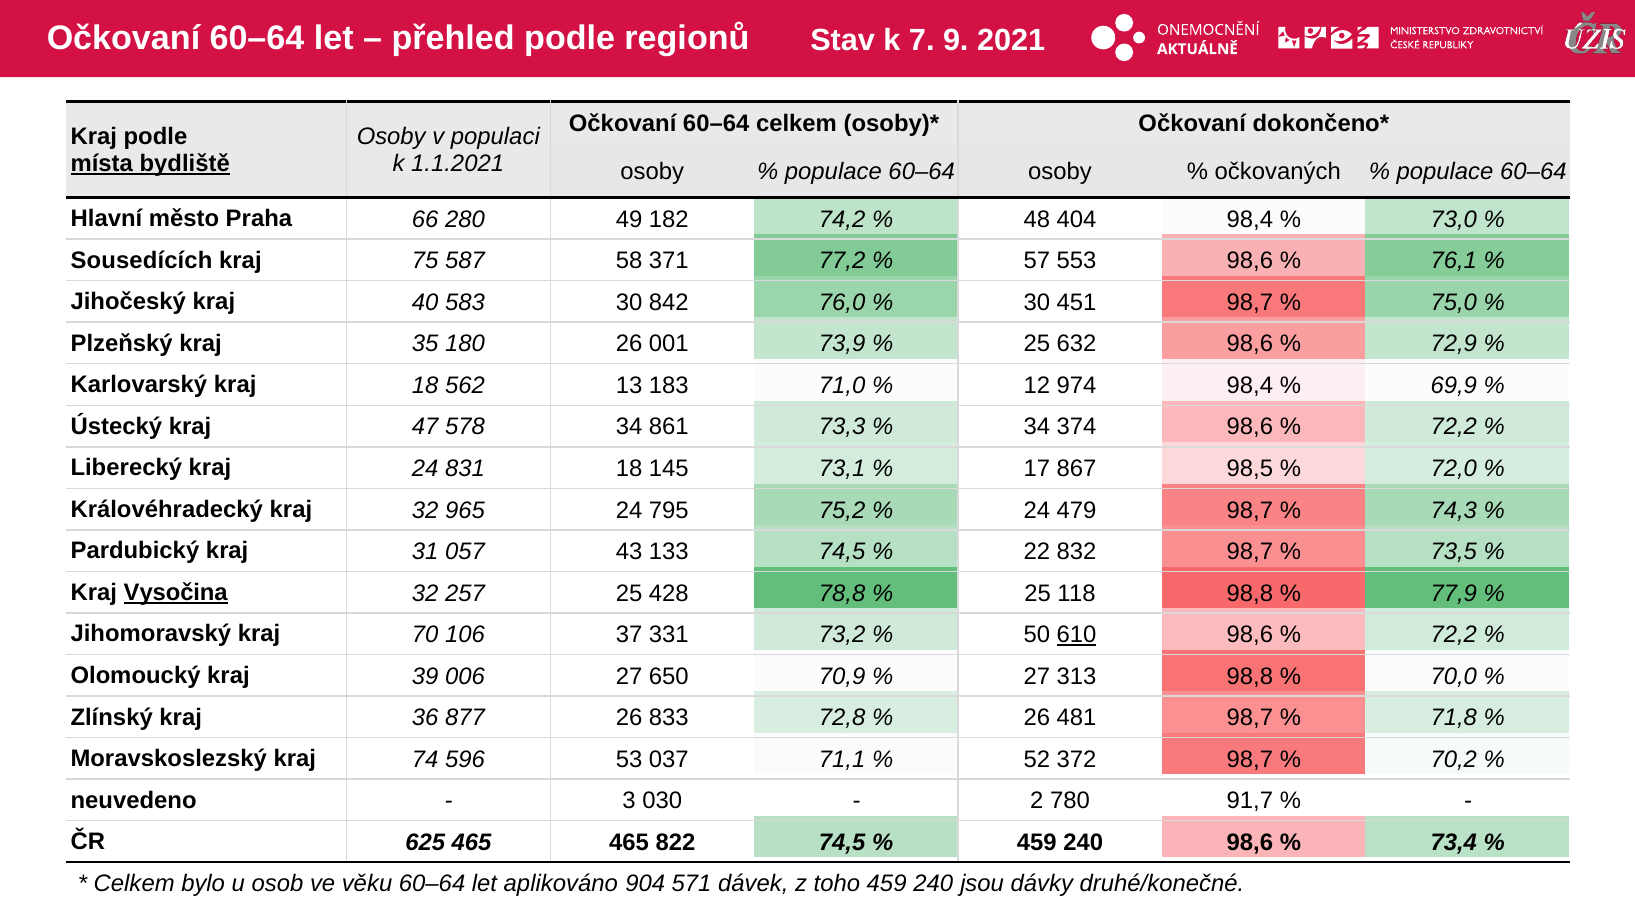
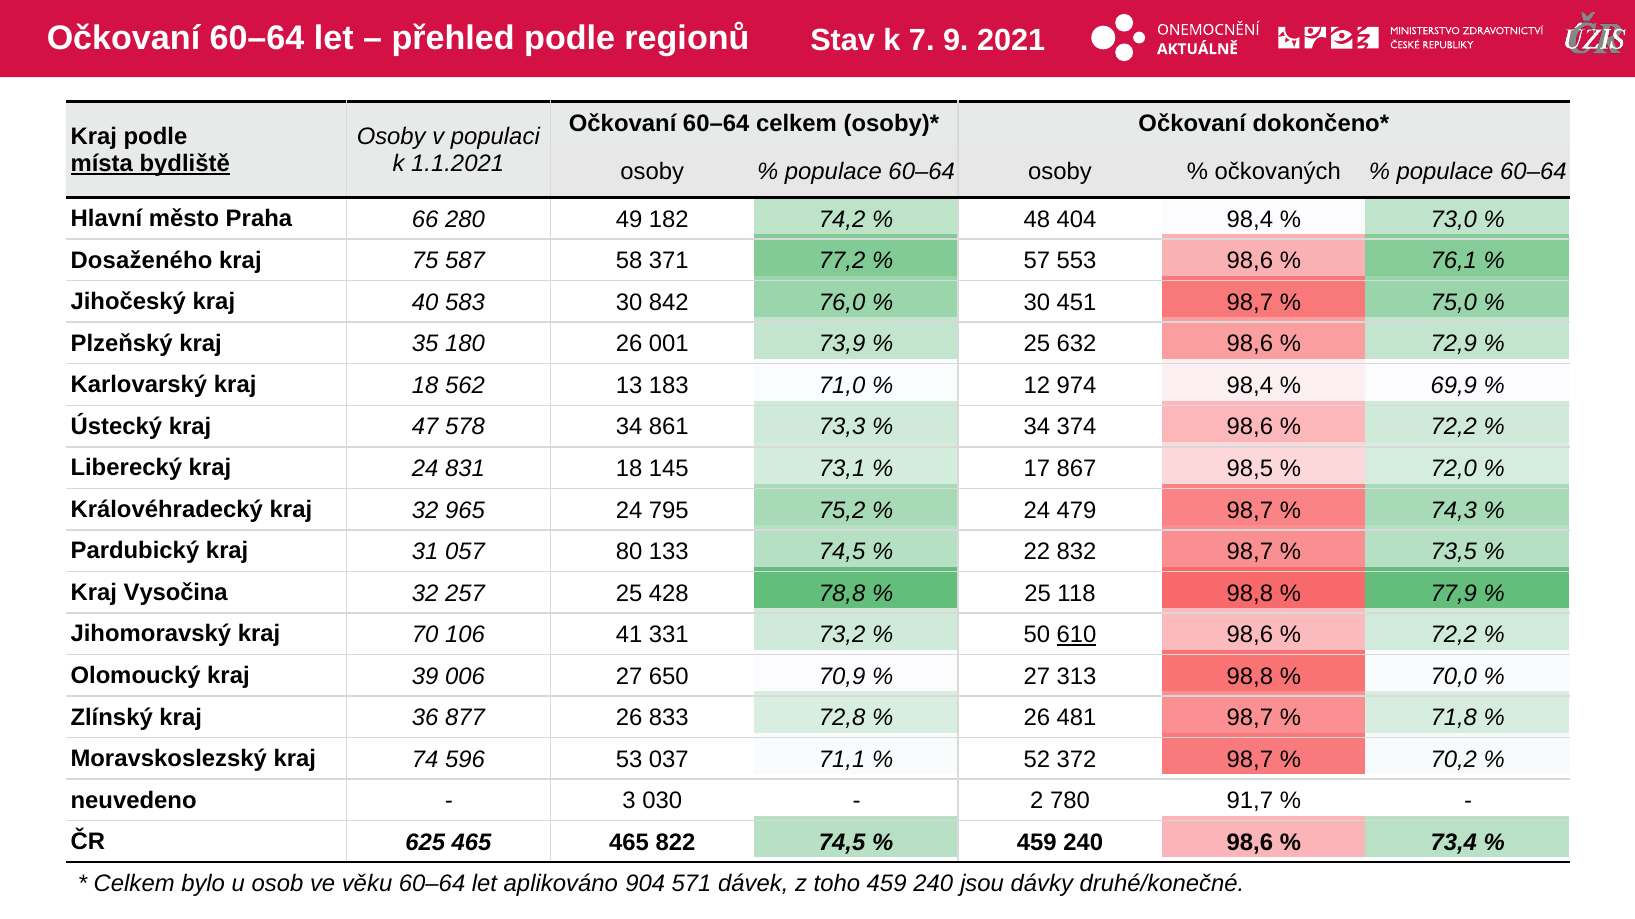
Sousedících: Sousedících -> Dosaženého (141, 261)
43: 43 -> 80 (629, 552)
Vysočina underline: present -> none (176, 593)
37: 37 -> 41 (629, 635)
